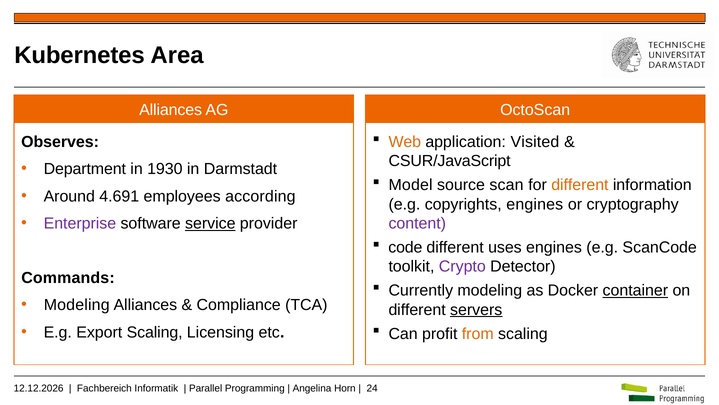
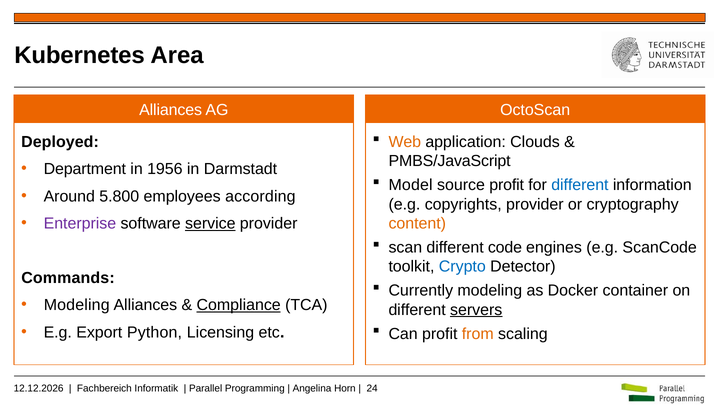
Visited: Visited -> Clouds (535, 142)
Observes: Observes -> Deployed (60, 142)
CSUR/JavaScript: CSUR/JavaScript -> PMBS/JavaScript (450, 161)
1930: 1930 -> 1956 (165, 169)
source scan: scan -> profit (507, 185)
different colour: orange -> blue (580, 185)
4.691: 4.691 -> 5.800 (119, 196)
copyrights engines: engines -> provider (535, 204)
content colour: purple -> orange (417, 223)
code: code -> scan (405, 247)
uses: uses -> code (505, 247)
Crypto colour: purple -> blue (462, 266)
container underline: present -> none (635, 290)
Compliance underline: none -> present (239, 305)
Export Scaling: Scaling -> Python (155, 332)
